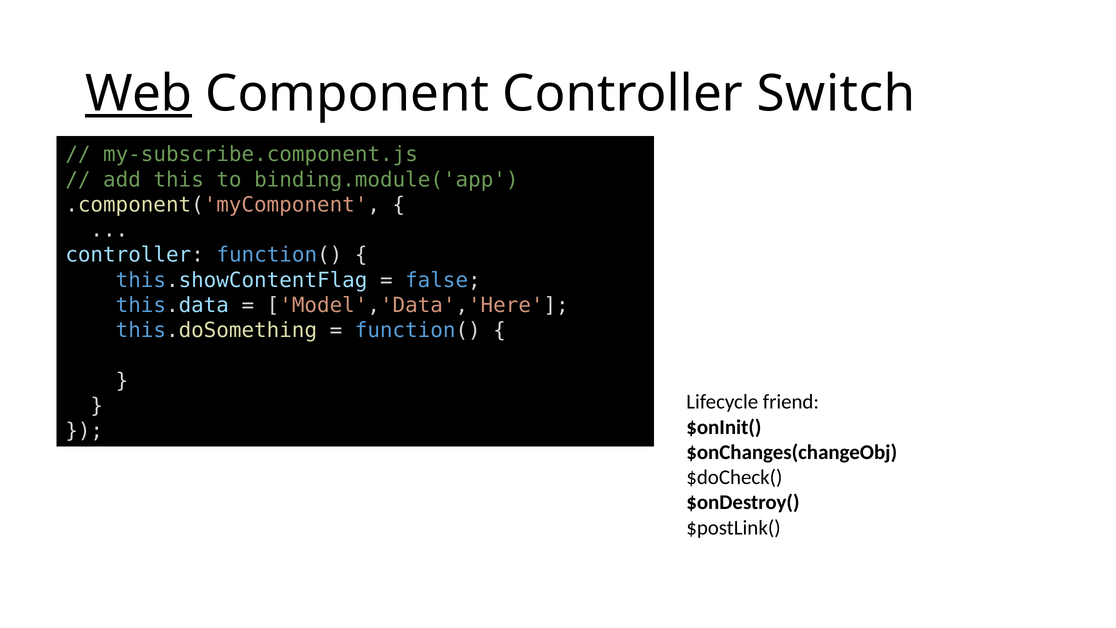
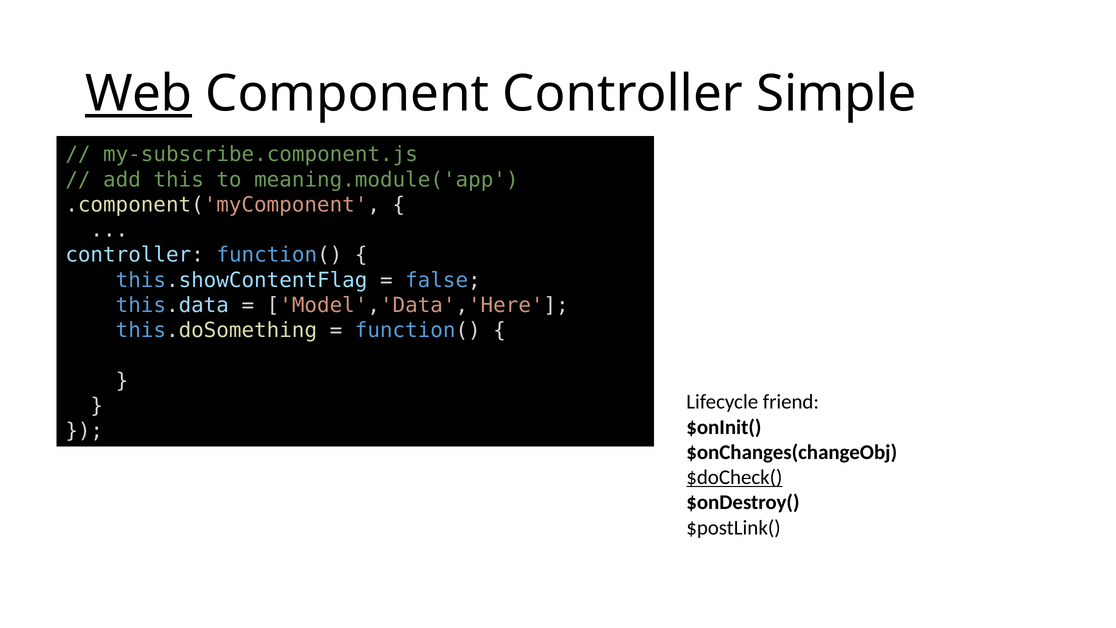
Switch: Switch -> Simple (837, 94)
binding.module('app: binding.module('app -> meaning.module('app (386, 180)
$doCheck( underline: none -> present (734, 477)
